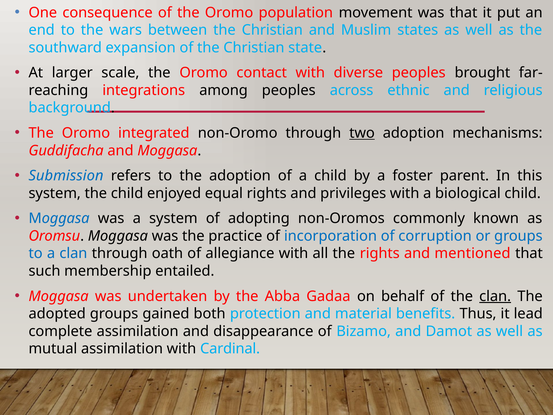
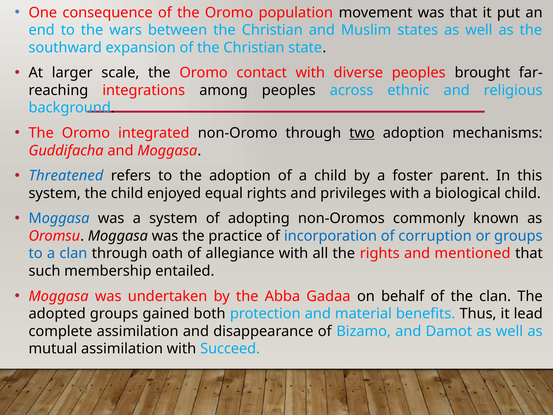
Submission: Submission -> Threatened (66, 176)
clan underline: present -> none (495, 296)
Cardinal: Cardinal -> Succeed (230, 349)
